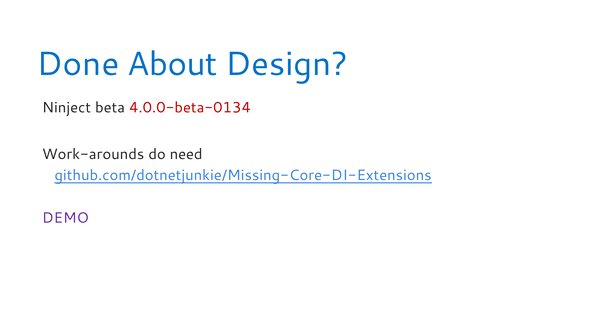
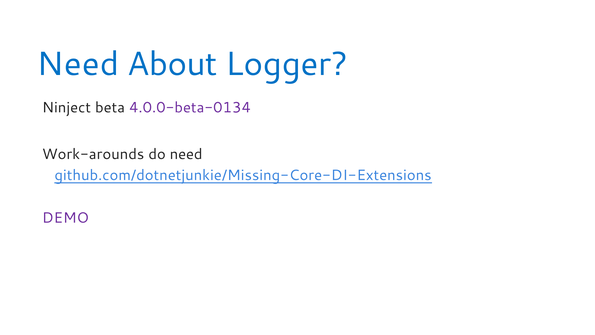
Done: Done -> Need (78, 64)
Design: Design -> Logger (287, 64)
4.0.0-beta-0134 colour: red -> purple (190, 108)
